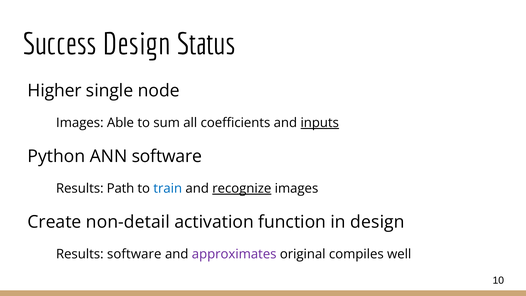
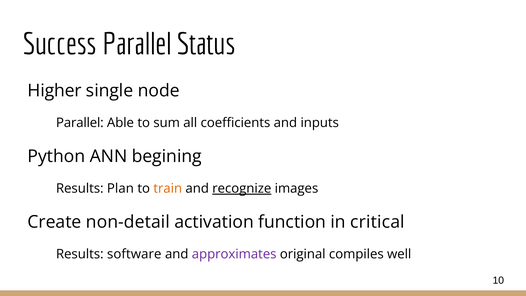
Success Design: Design -> Parallel (137, 44)
Images: Images -> Parallel (80, 123)
inputs underline: present -> none (320, 123)
ANN software: software -> begining (167, 156)
Path: Path -> Plan (120, 188)
train colour: blue -> orange (168, 188)
in design: design -> critical (377, 222)
